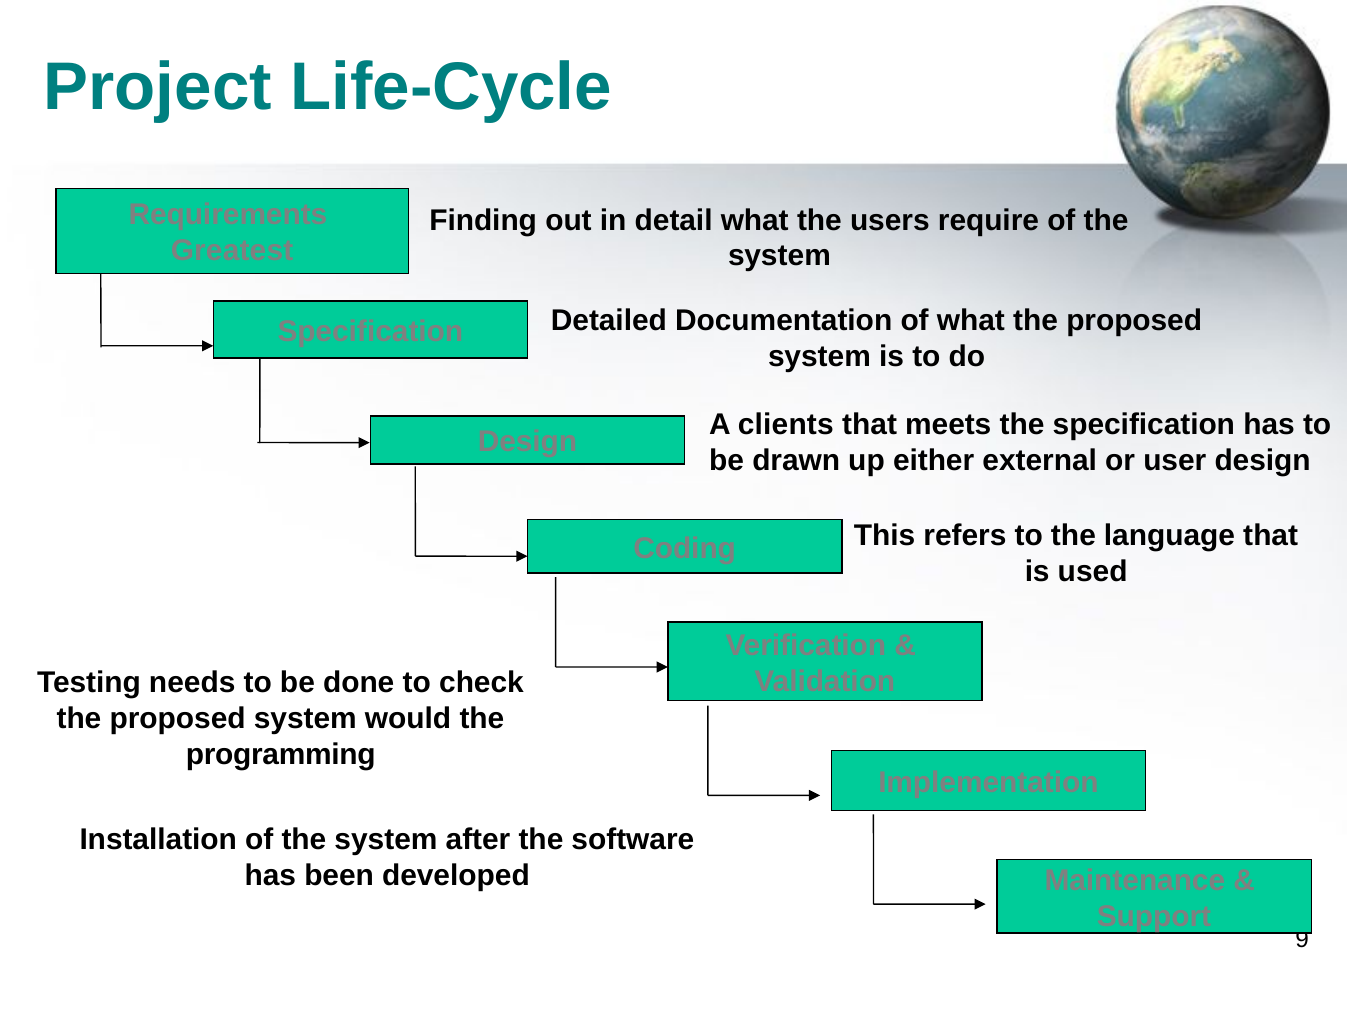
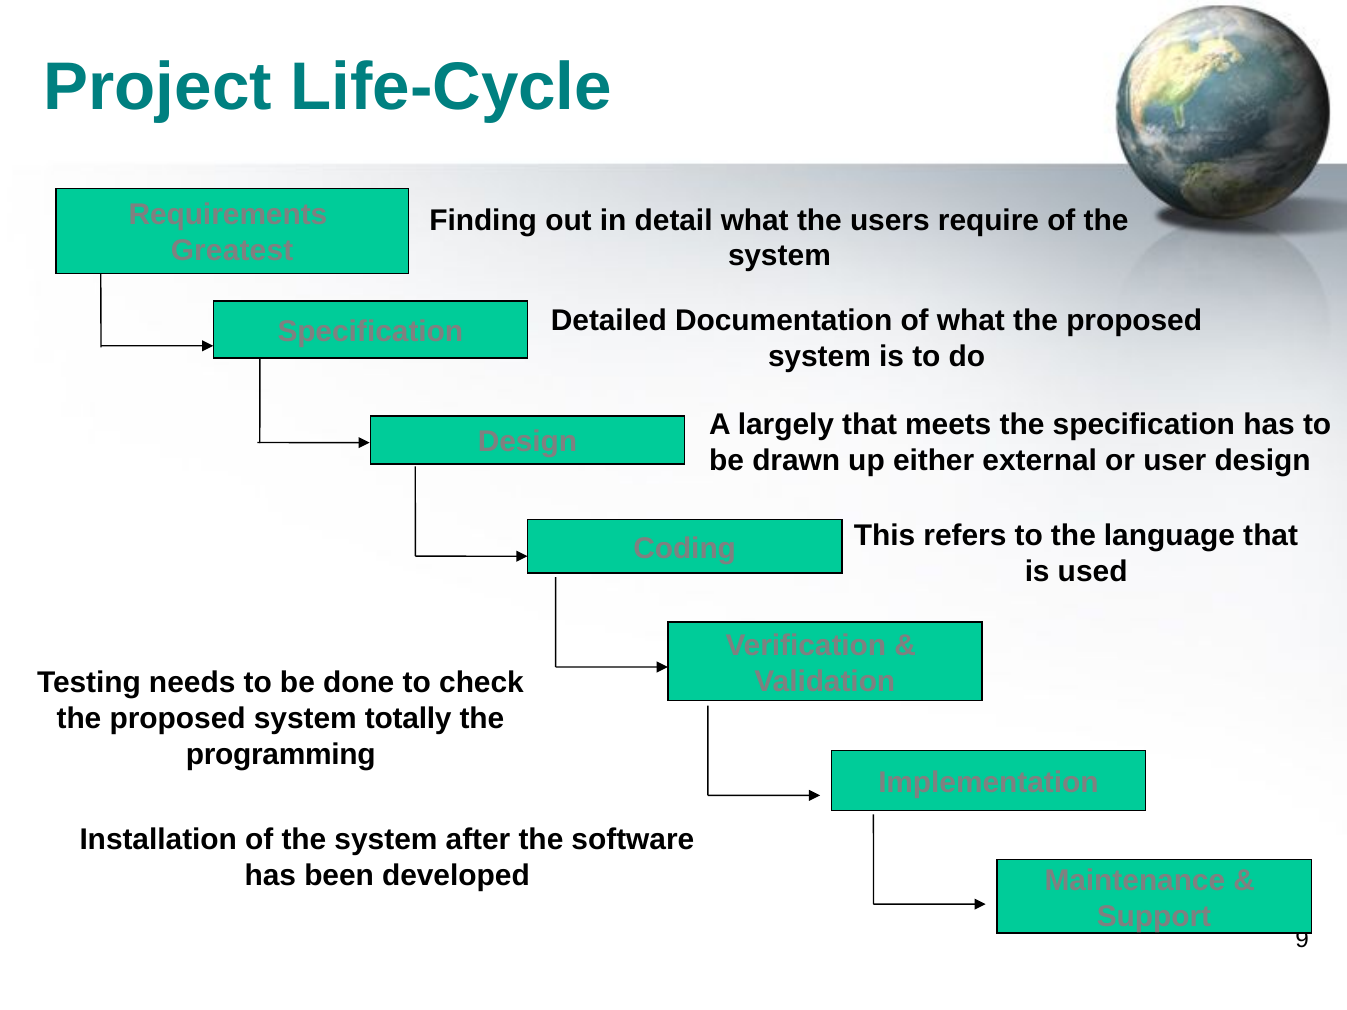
clients: clients -> largely (786, 424)
would: would -> totally (408, 719)
